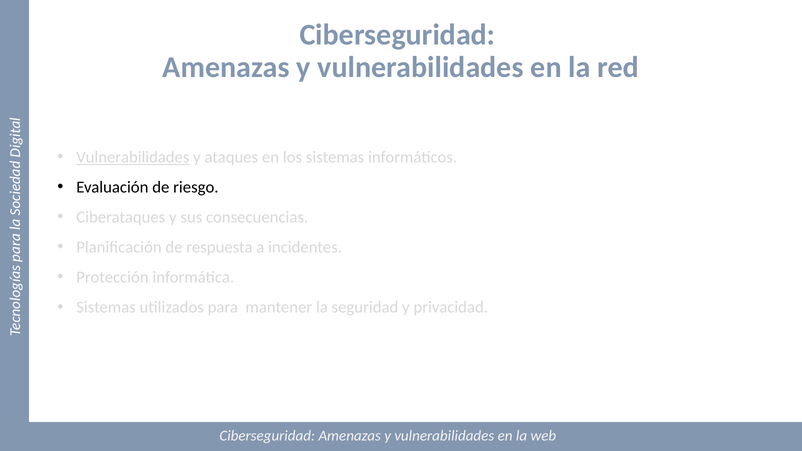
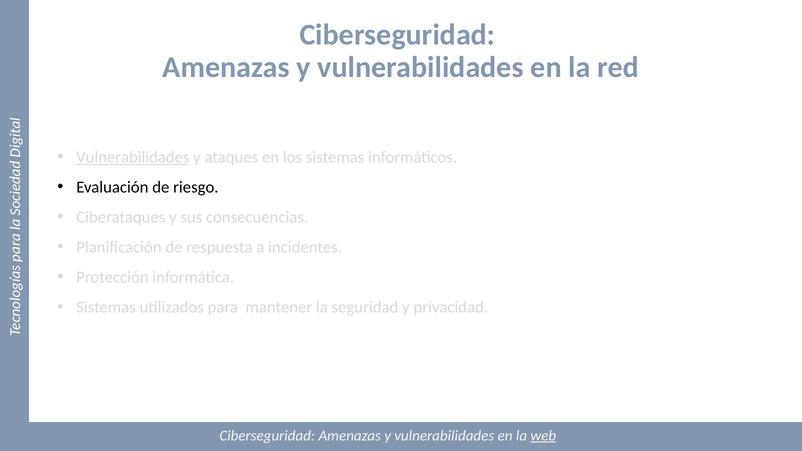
web underline: none -> present (543, 436)
